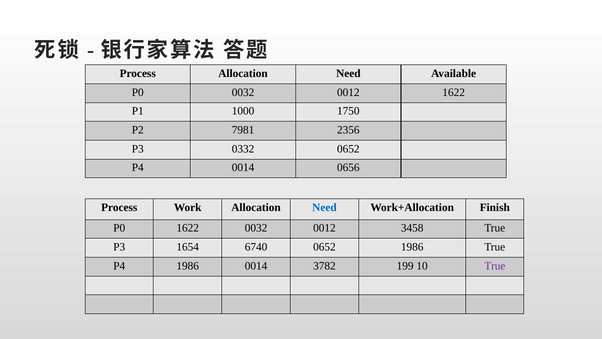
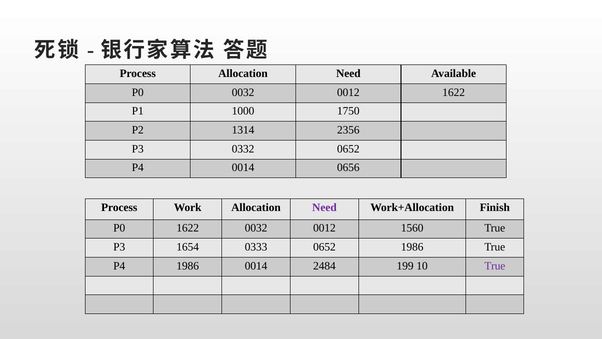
7981: 7981 -> 1314 (243, 130)
Need colour: blue -> purple (324, 207)
3458: 3458 -> 1560 (412, 228)
6740: 6740 -> 0333 (256, 247)
3782: 3782 -> 2484 (324, 266)
